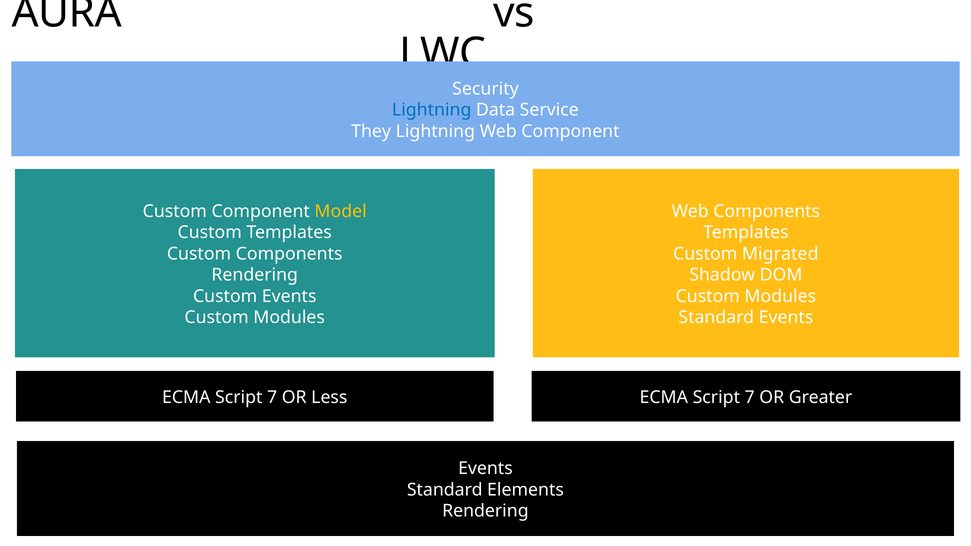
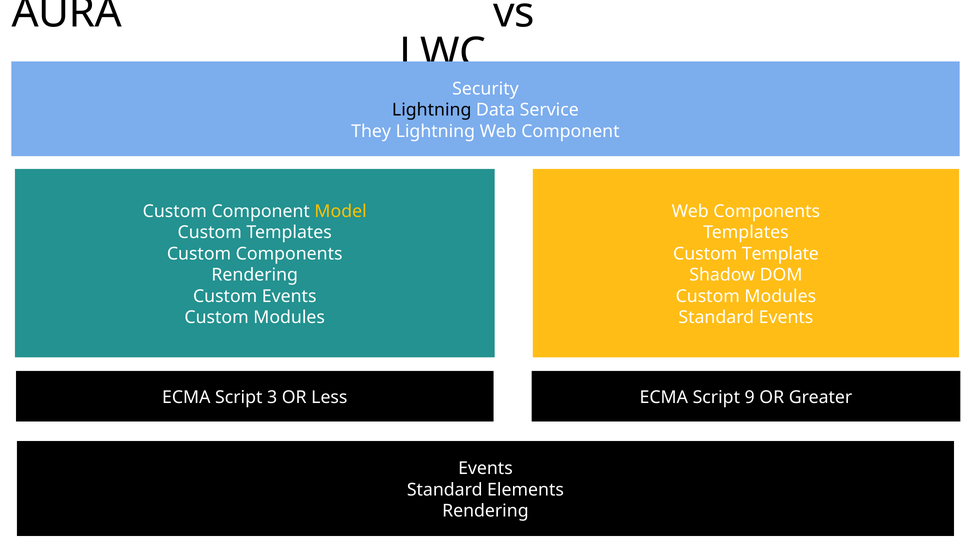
Lightning colour: blue -> black (432, 110)
Migrated: Migrated -> Template (780, 254)
7: 7 -> 3 (272, 398)
Less ECMA Script 7: 7 -> 9 (750, 398)
